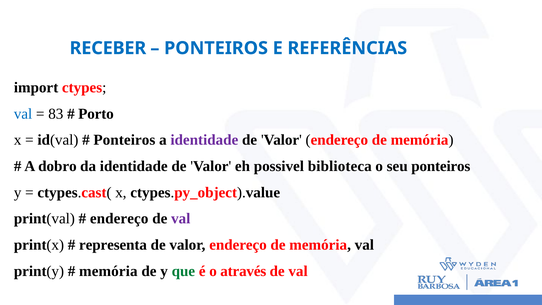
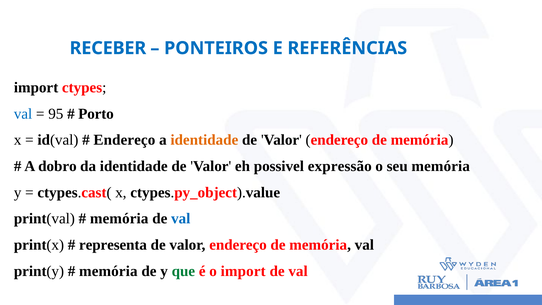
83: 83 -> 95 (56, 114)
Ponteiros: Ponteiros -> Endereço (124, 140)
identidade colour: purple -> orange (204, 140)
biblioteca: biblioteca -> expressão (340, 166)
seu ponteiros: ponteiros -> memória (441, 166)
endereço: endereço -> memória (119, 219)
val colour: purple -> blue (181, 219)
o através: através -> import (243, 271)
